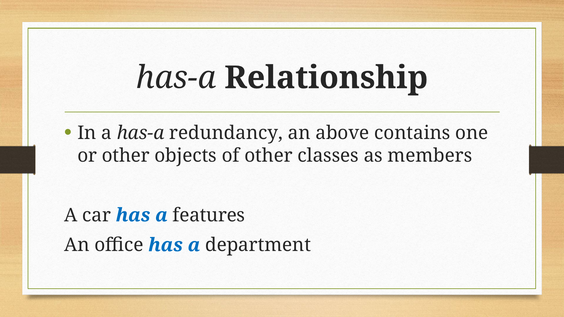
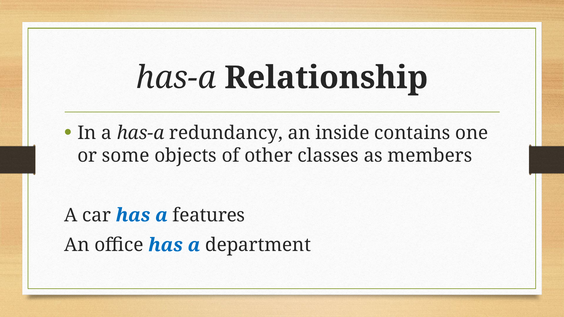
above: above -> inside (342, 133)
or other: other -> some (126, 156)
